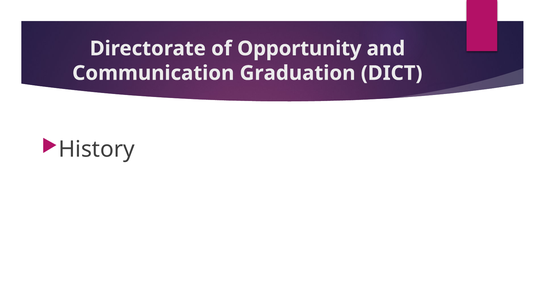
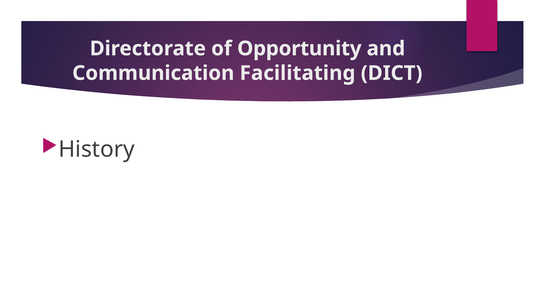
Graduation: Graduation -> Facilitating (298, 73)
